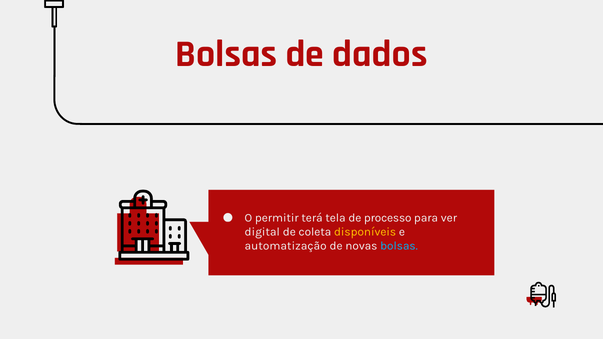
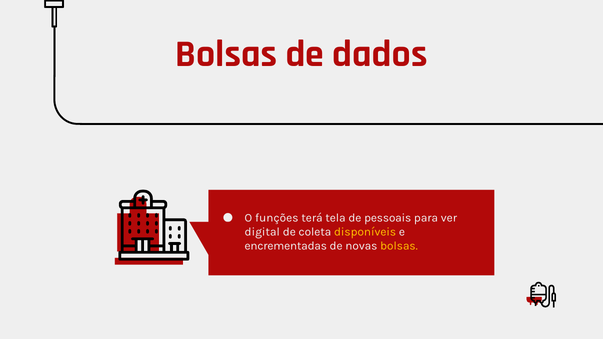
permitir: permitir -> funções (277, 218)
processo: processo -> pessoais (388, 218)
automatização: automatização -> encrementadas (286, 246)
bolsas colour: light blue -> yellow (399, 246)
